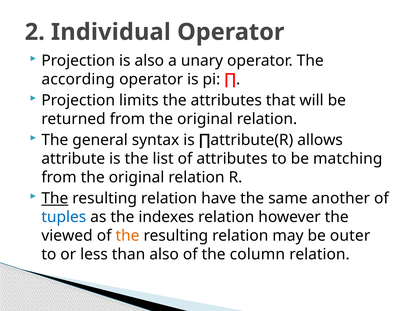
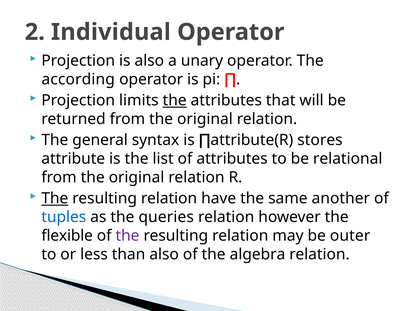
the underline: none -> present (175, 100)
allows: allows -> stores (320, 140)
matching: matching -> relational (348, 159)
indexes: indexes -> queries (166, 217)
viewed: viewed -> flexible (67, 235)
the colour: orange -> purple (128, 235)
column: column -> algebra (257, 254)
